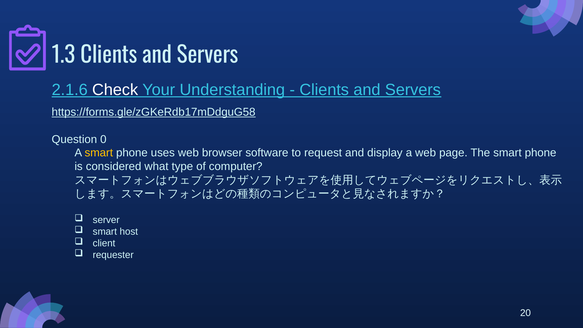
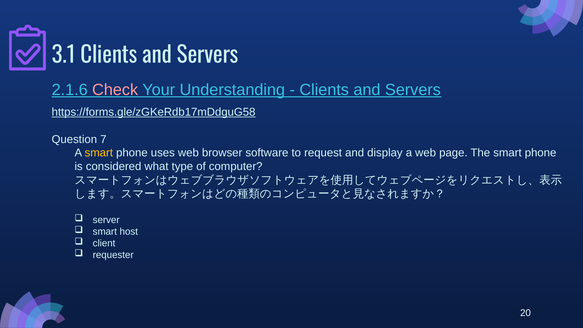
1.3: 1.3 -> 3.1 (64, 55)
Check colour: white -> pink (115, 90)
0: 0 -> 7 (103, 139)
